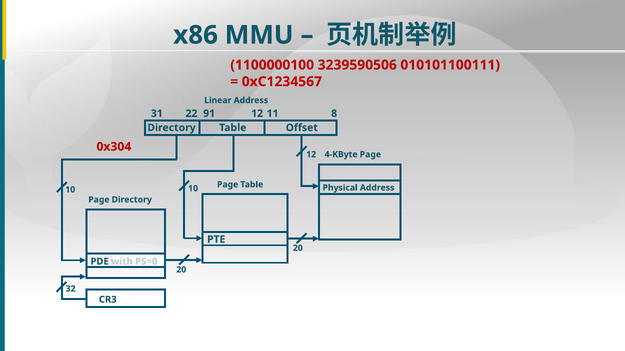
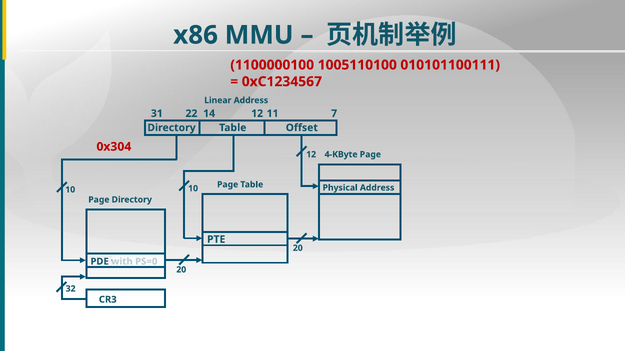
3239590506: 3239590506 -> 1005110100 (357, 65)
91: 91 -> 14 (209, 114)
8: 8 -> 7 (334, 114)
